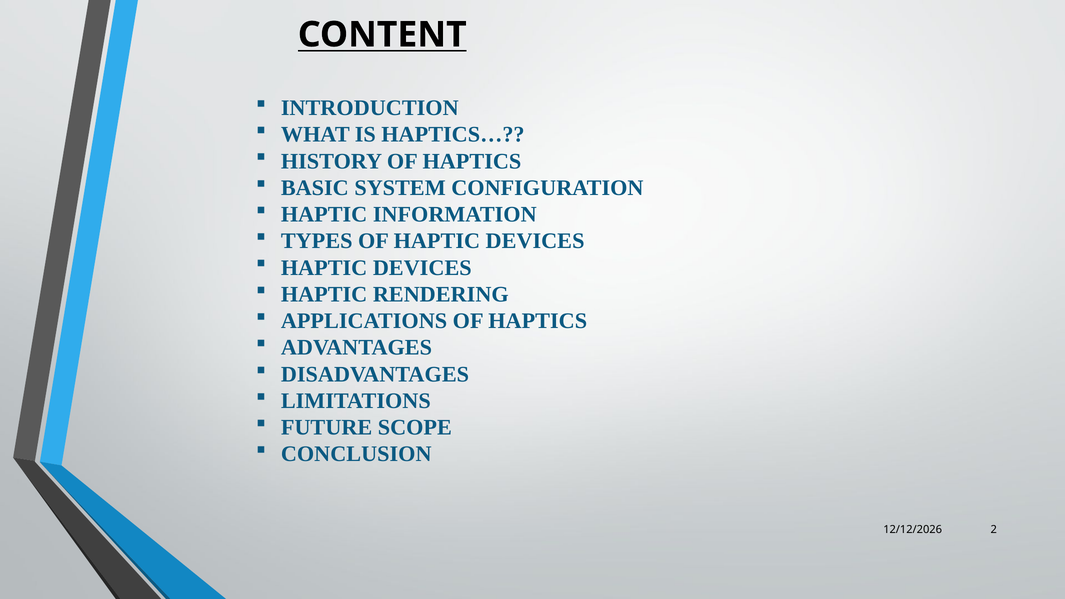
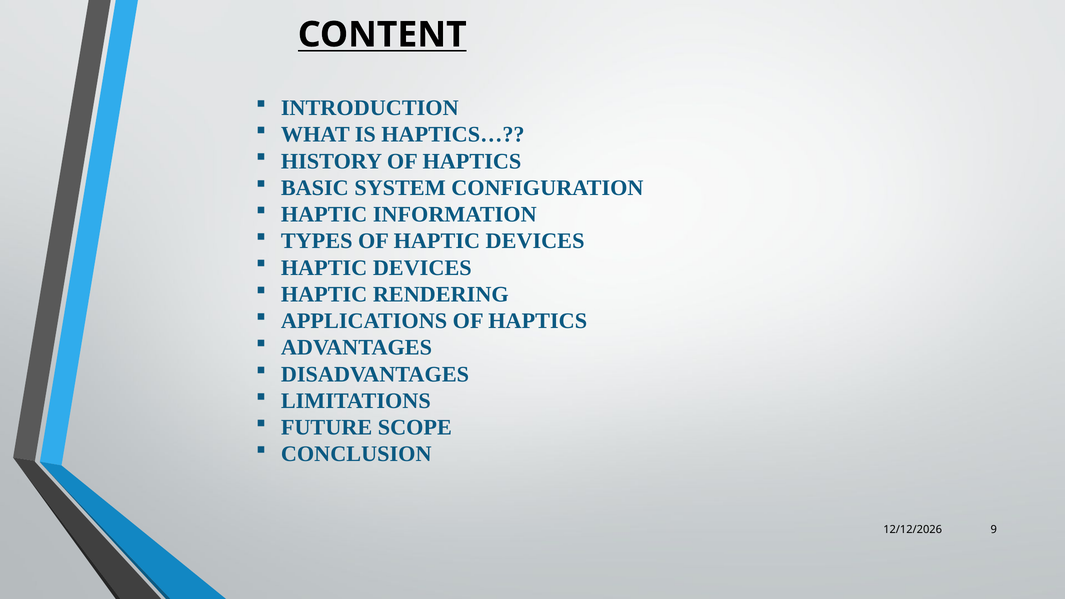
2: 2 -> 9 (994, 530)
